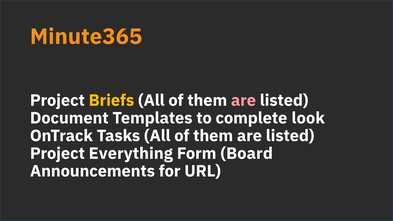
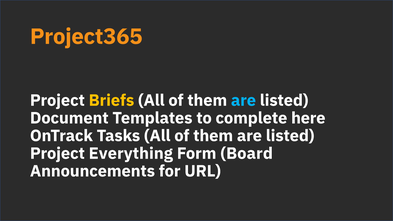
Minute365: Minute365 -> Project365 (86, 37)
are colour: pink -> light blue (243, 100)
look: look -> here (308, 118)
